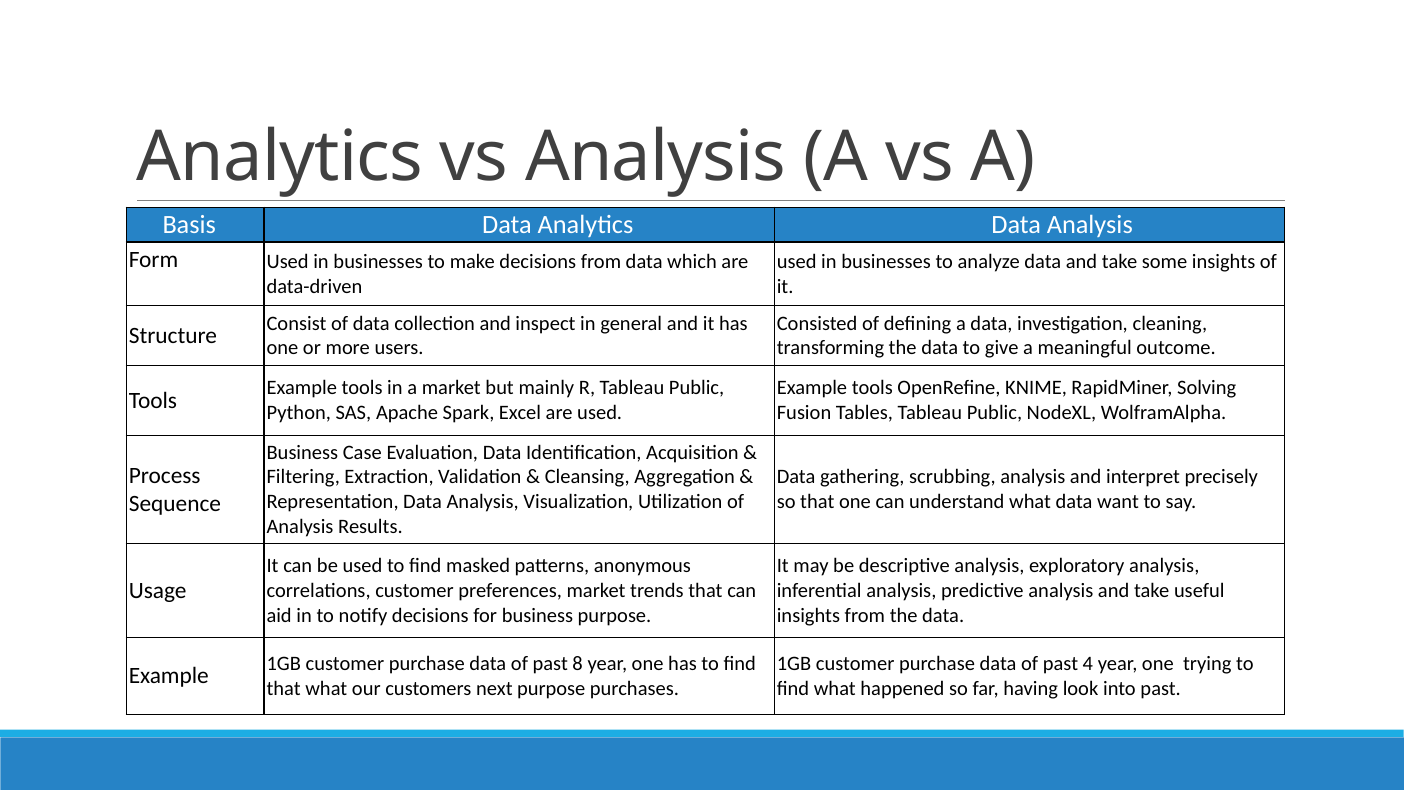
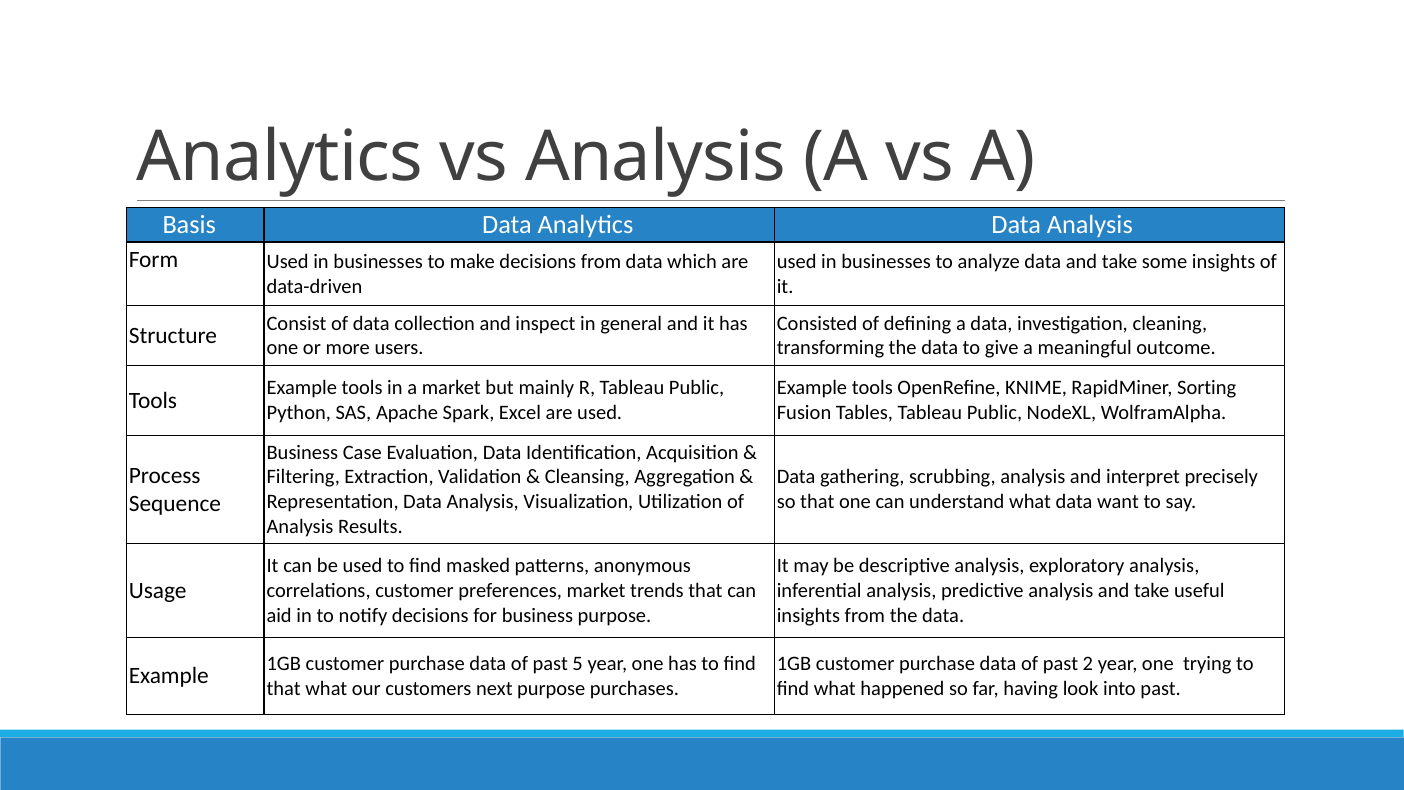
Solving: Solving -> Sorting (1207, 388)
8: 8 -> 5 (578, 664)
4: 4 -> 2 (1088, 664)
